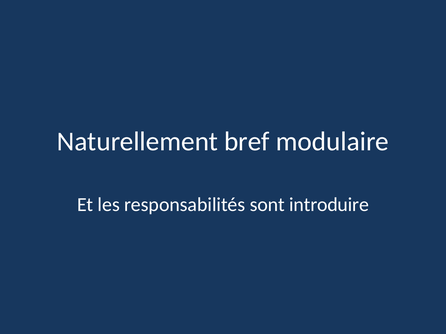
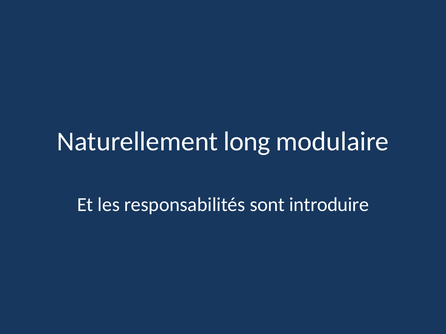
bref: bref -> long (247, 142)
